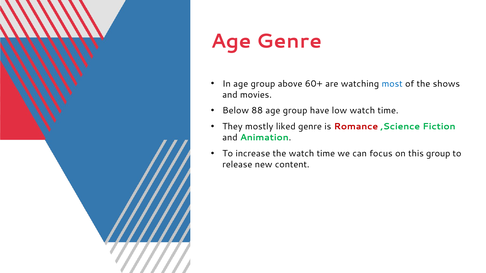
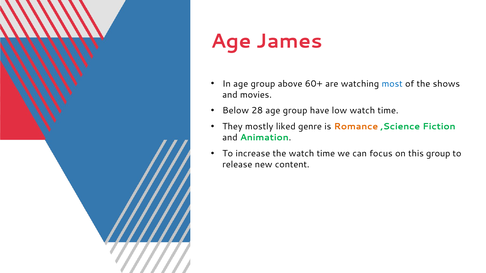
Age Genre: Genre -> James (289, 41)
88: 88 -> 28 (257, 111)
Romance colour: red -> orange (356, 127)
